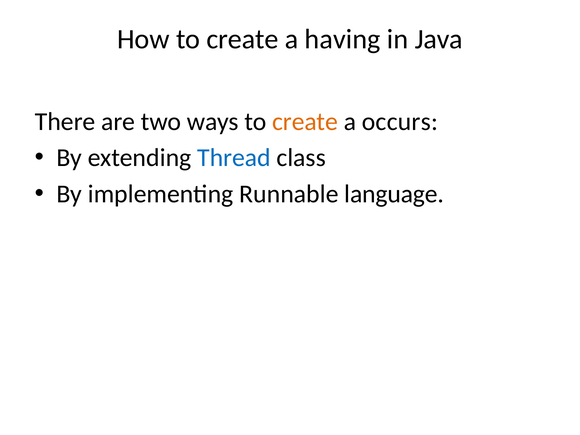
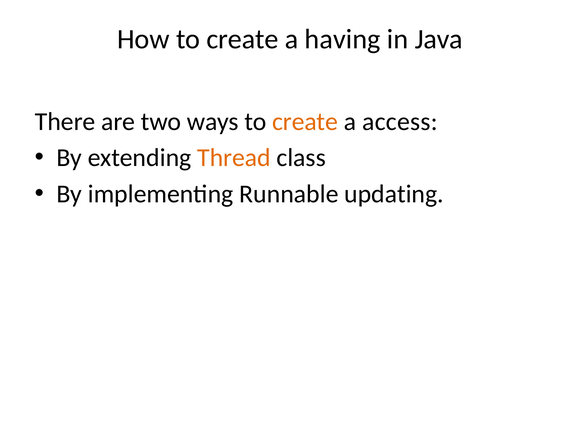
occurs: occurs -> access (400, 122)
Thread colour: blue -> orange (234, 158)
language: language -> updating (394, 194)
